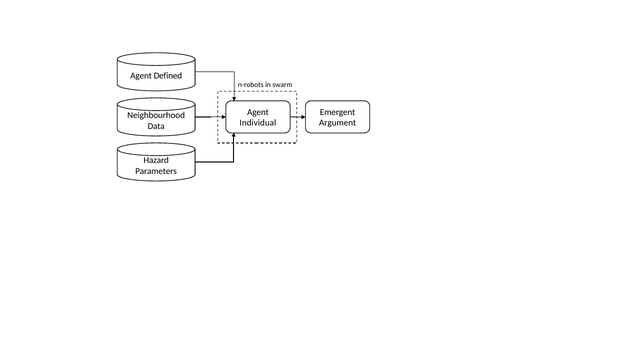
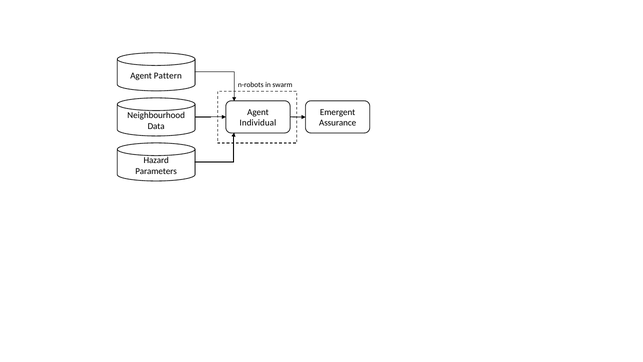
Defined: Defined -> Pattern (168, 76)
Argument: Argument -> Assurance (338, 123)
